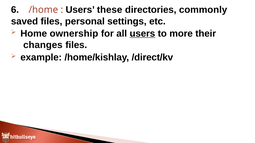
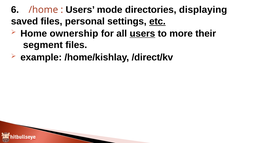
these: these -> mode (110, 10)
commonly: commonly -> displaying (203, 10)
etc underline: none -> present (157, 22)
changes: changes -> segment (43, 45)
